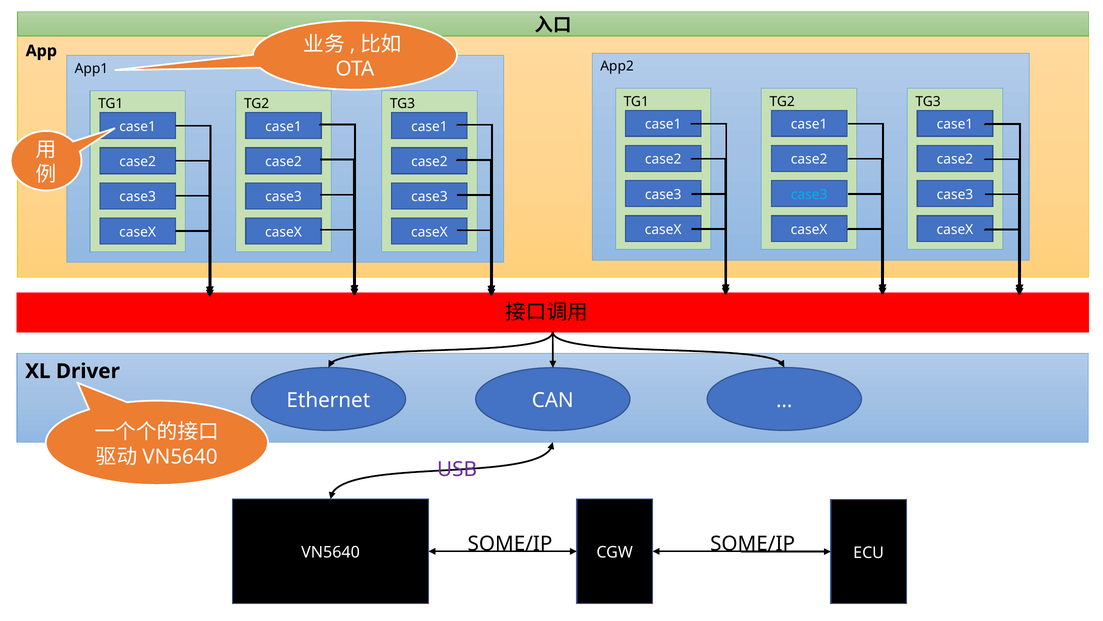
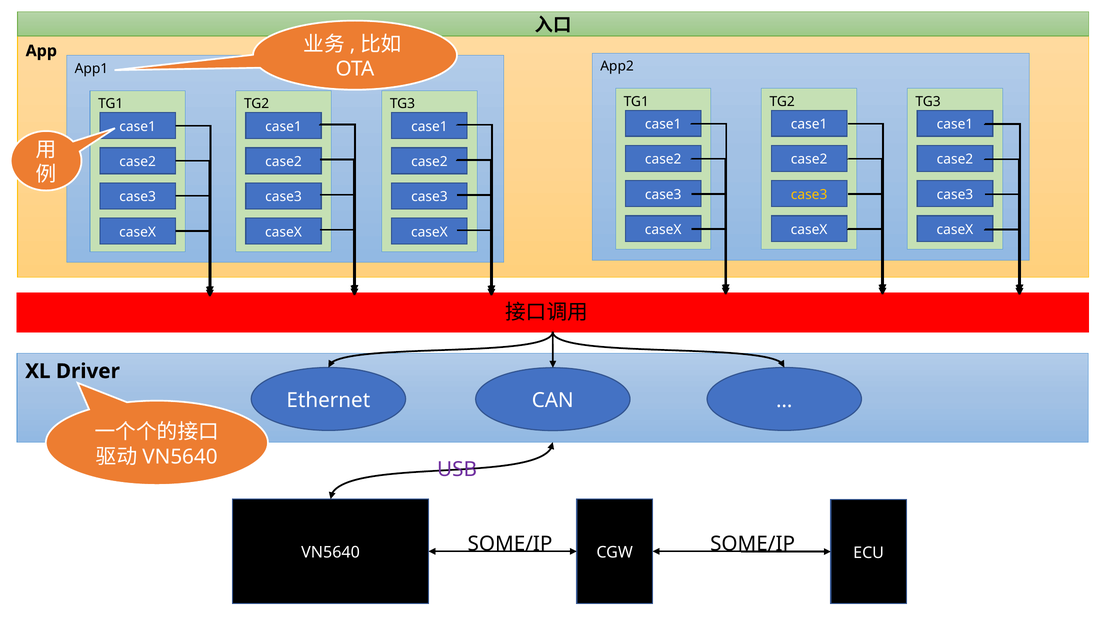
case3 colour: light blue -> yellow (809, 194)
